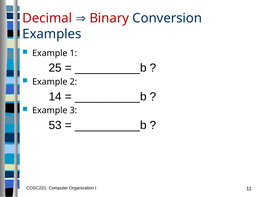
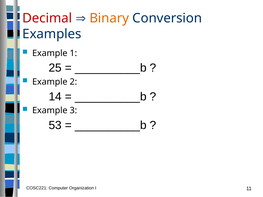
Binary colour: red -> orange (109, 18)
